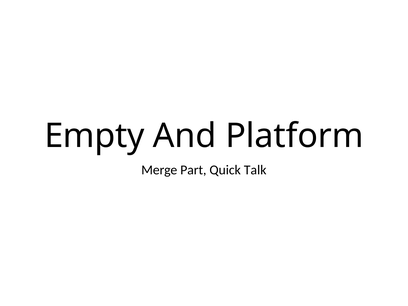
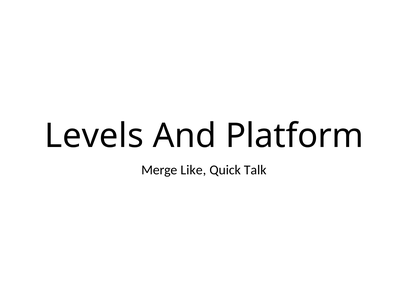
Empty: Empty -> Levels (94, 136)
Part: Part -> Like (193, 170)
